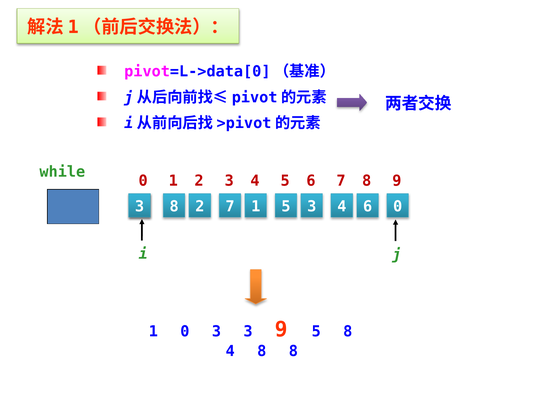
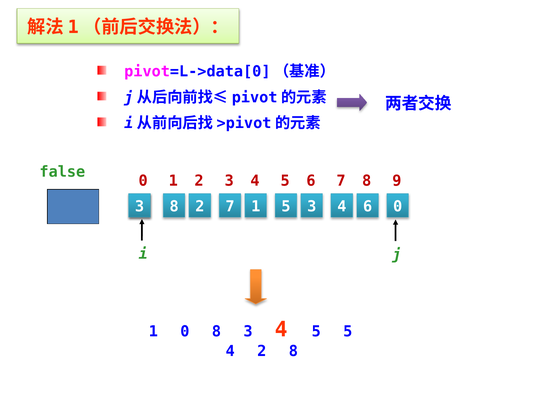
while: while -> false (62, 172)
1 0 3: 3 -> 8 (216, 331)
3 9: 9 -> 4 (281, 329)
8: 8 -> 5 (348, 331)
4 8: 8 -> 2 (262, 351)
